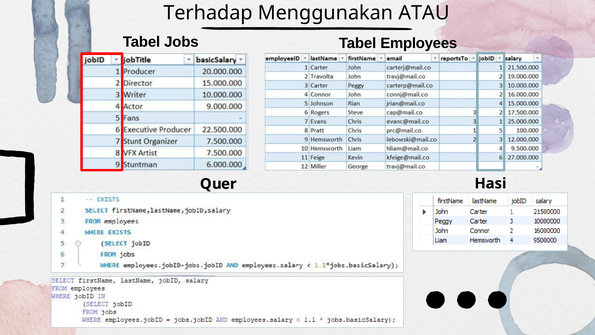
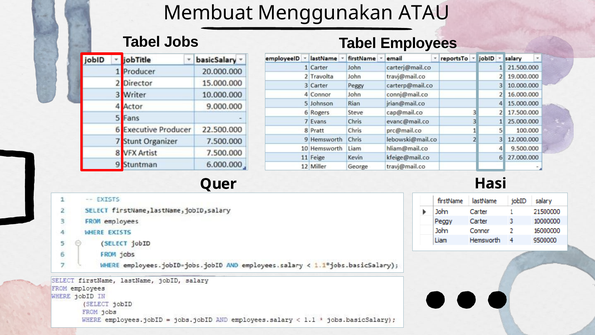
Terhadap: Terhadap -> Membuat (208, 13)
